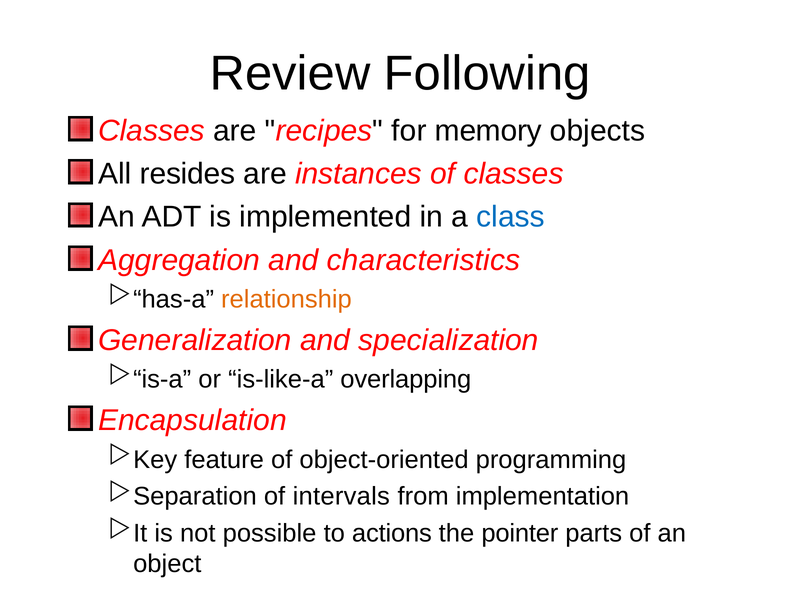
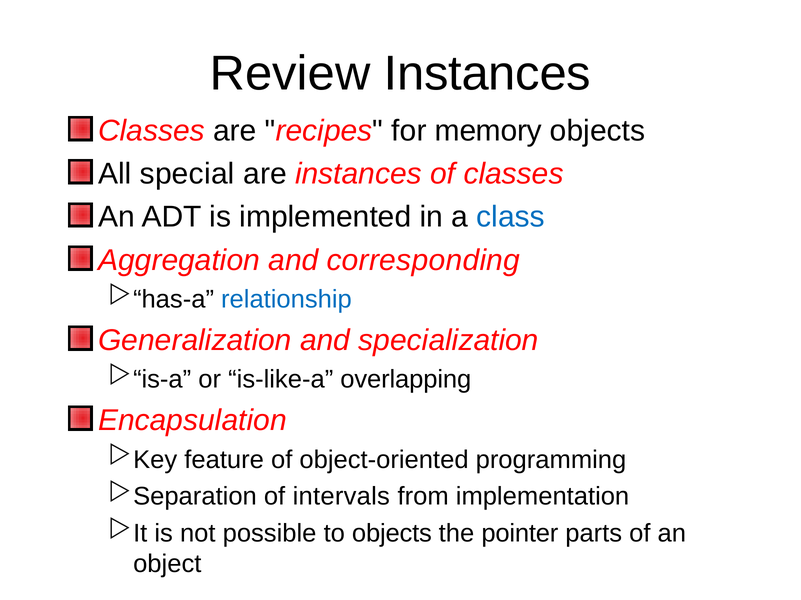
Review Following: Following -> Instances (487, 74)
resides: resides -> special (187, 174)
characteristics: characteristics -> corresponding (423, 261)
relationship colour: orange -> blue (286, 300)
to actions: actions -> objects (392, 534)
